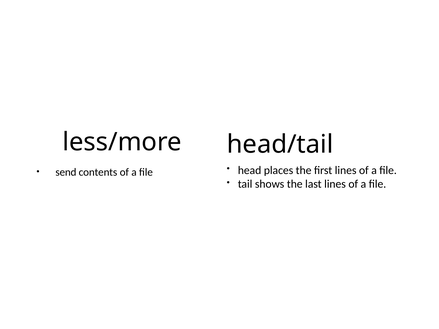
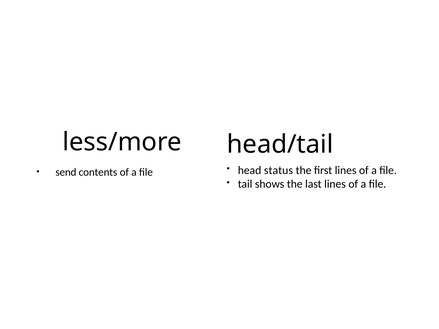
places: places -> status (278, 170)
